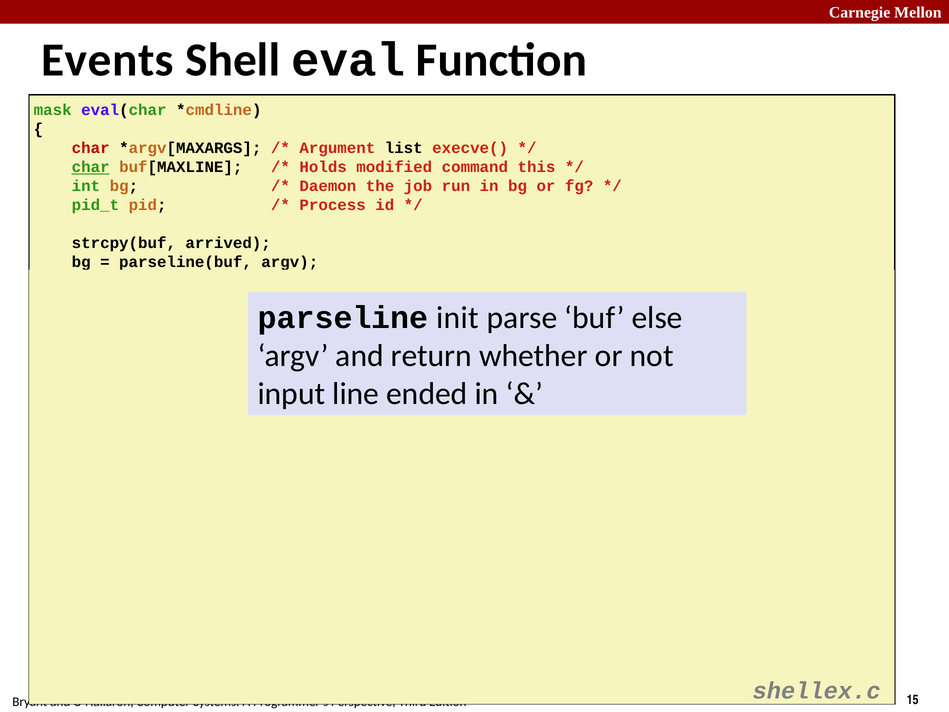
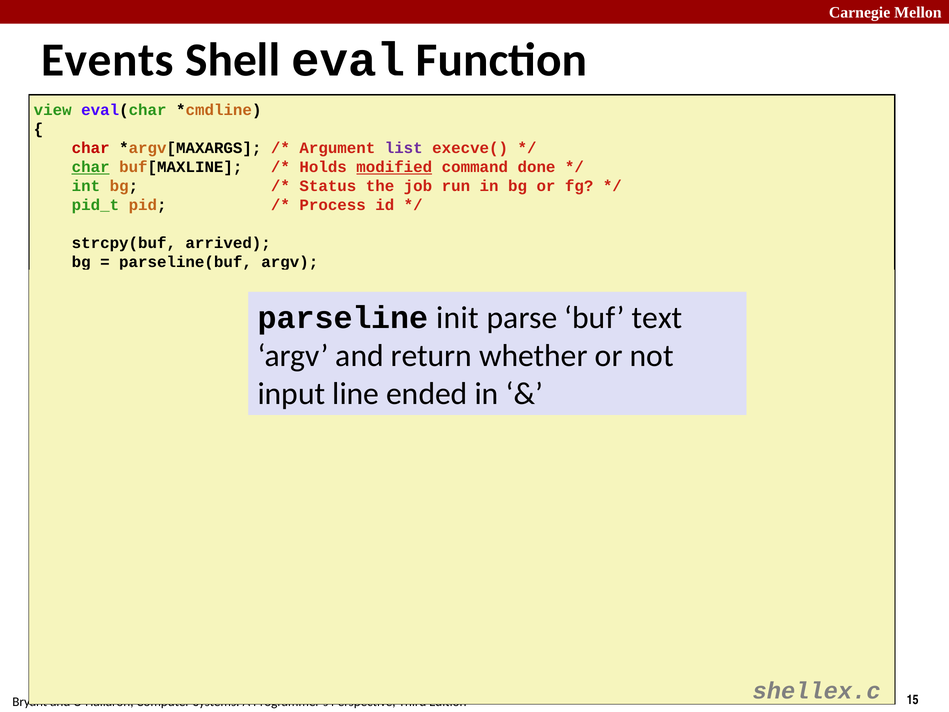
mask: mask -> view (53, 110)
list colour: black -> purple (404, 148)
modified underline: none -> present (394, 167)
this: this -> done (537, 167)
Daemon: Daemon -> Status (328, 186)
buf else: else -> text (657, 318)
